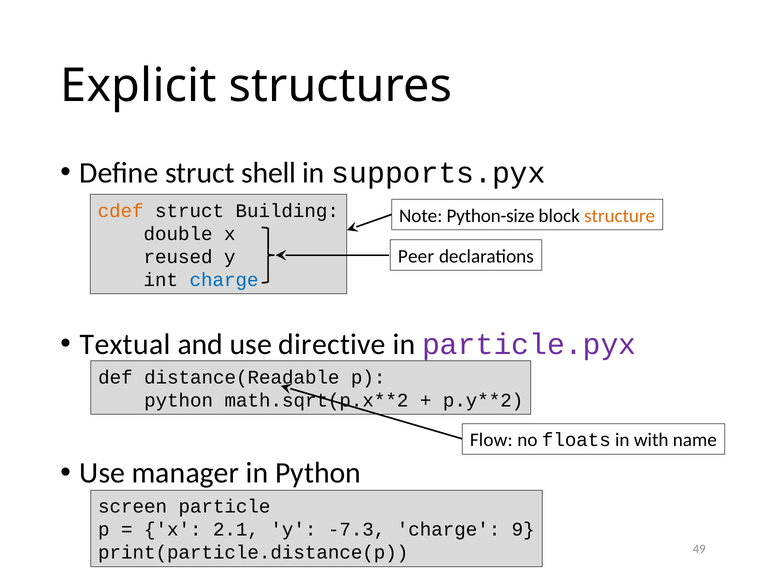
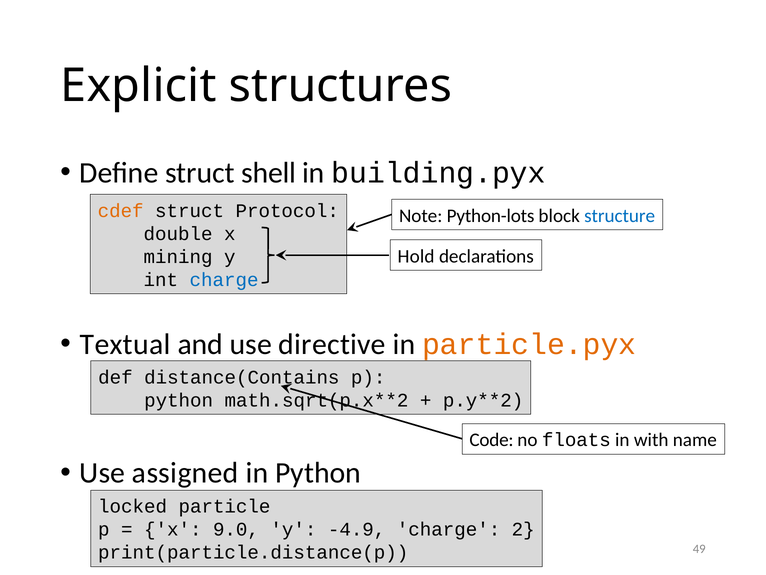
supports.pyx: supports.pyx -> building.pyx (439, 173)
Building: Building -> Protocol (287, 211)
Python-size: Python-size -> Python-lots (491, 216)
structure colour: orange -> blue (620, 216)
Peer: Peer -> Hold (416, 256)
reused: reused -> mining (178, 257)
particle.pyx colour: purple -> orange (529, 344)
distance(Readable: distance(Readable -> distance(Contains (242, 377)
Flow: Flow -> Code (491, 440)
manager: manager -> assigned (185, 472)
screen: screen -> locked (133, 506)
2.1: 2.1 -> 9.0 (236, 529)
-7.3: -7.3 -> -4.9 (357, 529)
9: 9 -> 2 (523, 529)
